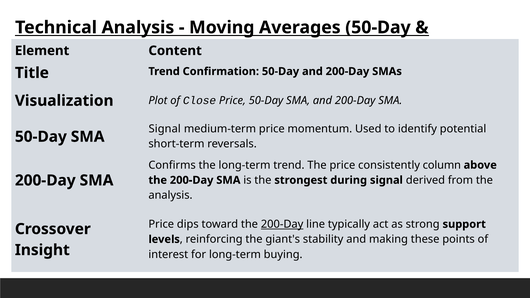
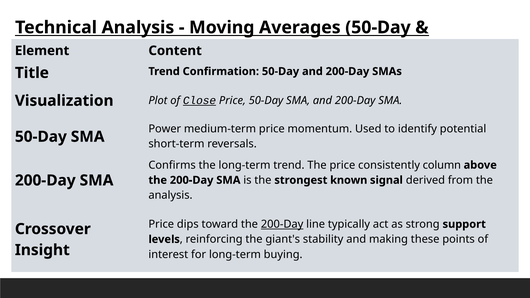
Close underline: none -> present (200, 100)
Signal: Signal -> Power (165, 129)
during: during -> known (349, 180)
